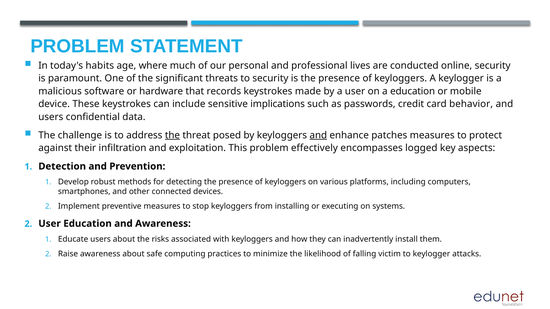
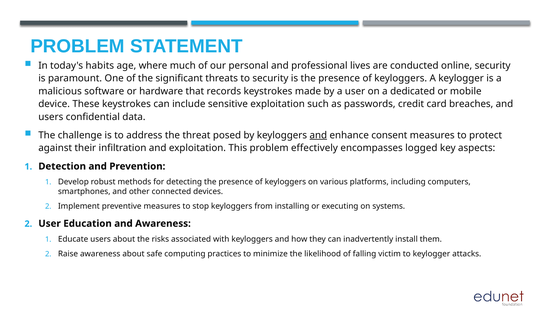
a education: education -> dedicated (413, 91)
sensitive implications: implications -> exploitation (278, 104)
behavior: behavior -> breaches (471, 104)
the underline: present -> none (172, 135)
patches: patches -> consent (389, 135)
